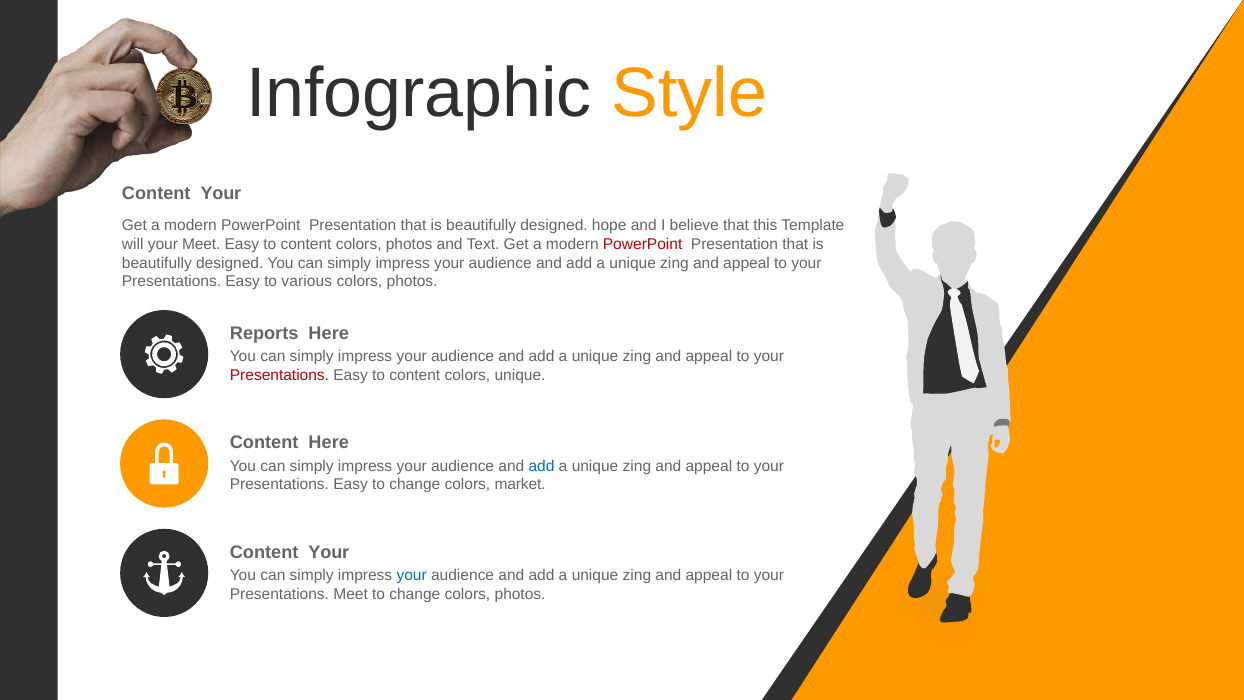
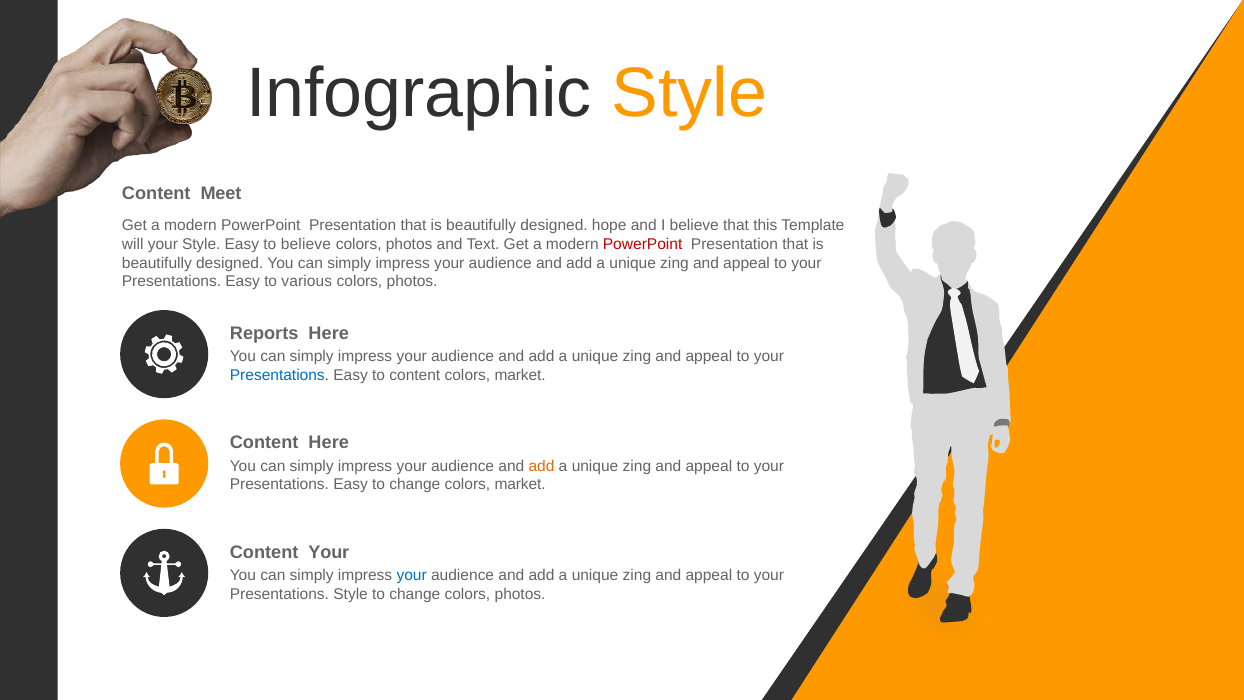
Your: Your -> Meet (221, 193)
your Meet: Meet -> Style (201, 244)
content: content -> believe (306, 244)
Presentations colour: red -> blue (279, 375)
unique: unique -> market (520, 375)
add colour: blue -> orange (542, 466)
Presentations Meet: Meet -> Style (351, 594)
